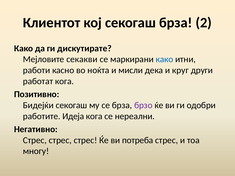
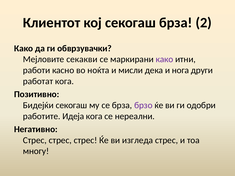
дискутирате: дискутирате -> обврзувачки (84, 48)
како colour: blue -> purple (164, 59)
круг: круг -> нога (180, 70)
потреба: потреба -> изгледа (138, 140)
